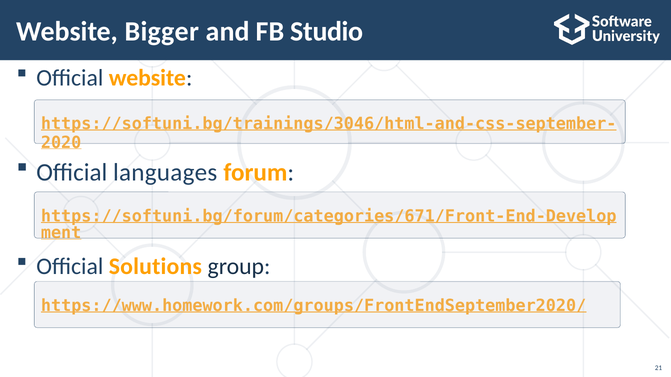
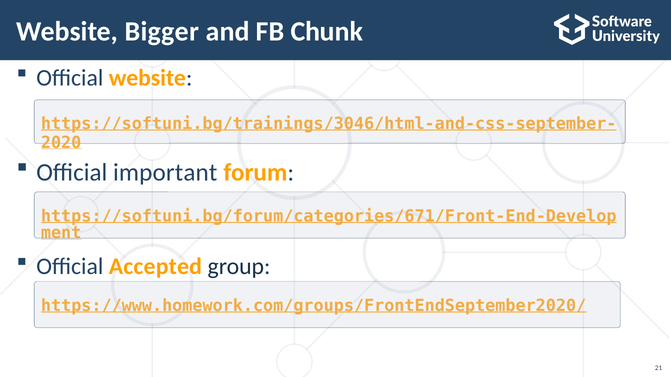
Studio: Studio -> Chunk (327, 32)
languages: languages -> important (165, 172)
Solutions: Solutions -> Accepted (155, 267)
